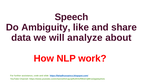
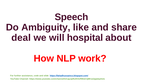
data: data -> deal (21, 38)
analyze: analyze -> hospital (85, 38)
